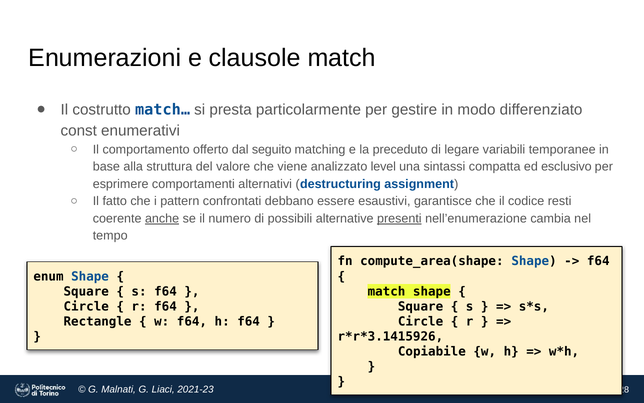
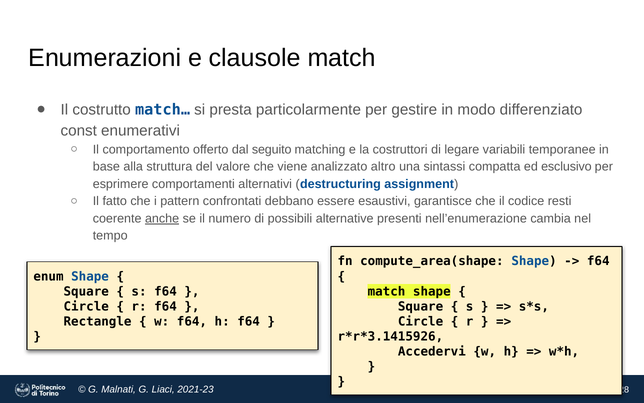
preceduto: preceduto -> costruttori (400, 149)
level: level -> altro (383, 166)
presenti underline: present -> none (399, 218)
Copiabile: Copiabile -> Accedervi (432, 351)
